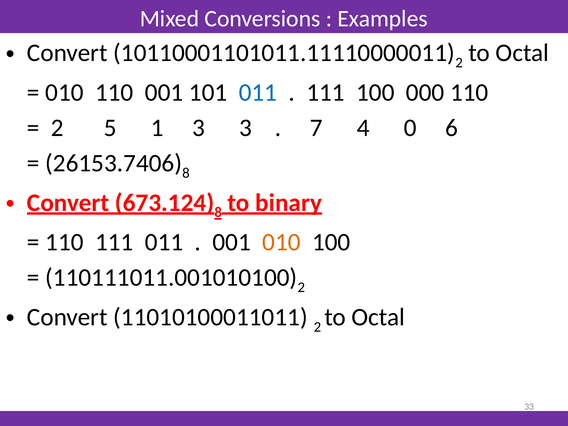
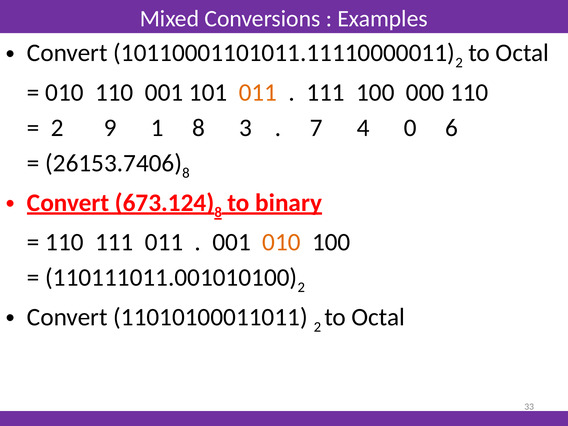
011 colour: blue -> orange (258, 92)
5: 5 -> 9 (110, 128)
1 3: 3 -> 8 (198, 128)
